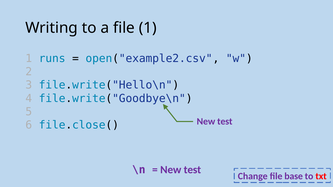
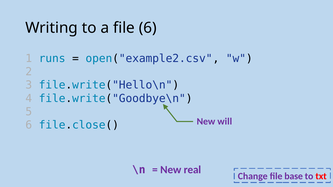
file 1: 1 -> 6 (148, 28)
test: test -> will (225, 122)
test: test -> real (192, 170)
